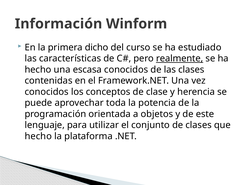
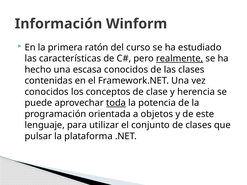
dicho: dicho -> ratón (97, 47)
toda underline: none -> present (116, 103)
hecho: hecho -> pulsar (38, 136)
